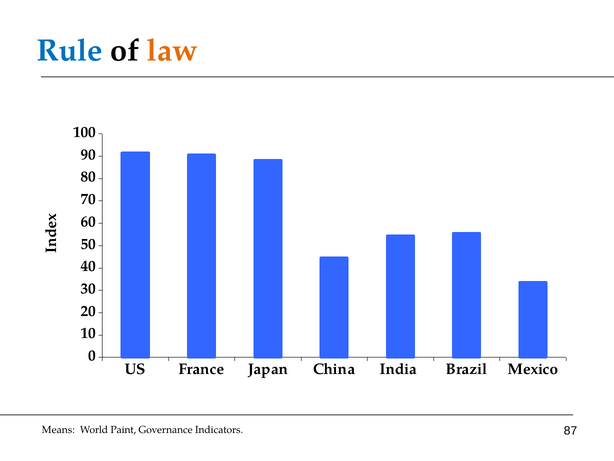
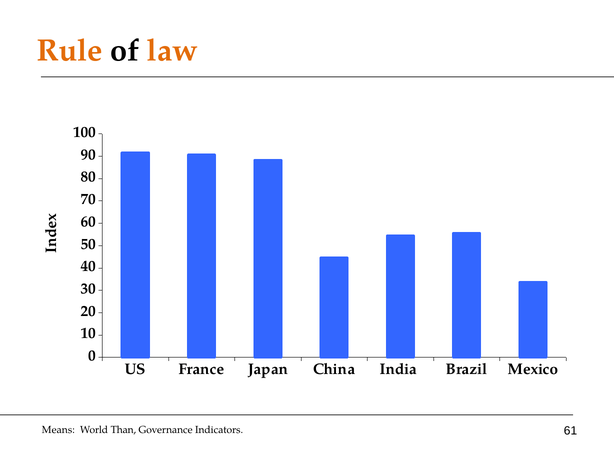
Rule colour: blue -> orange (70, 51)
Paint: Paint -> Than (123, 429)
87: 87 -> 61 (571, 430)
